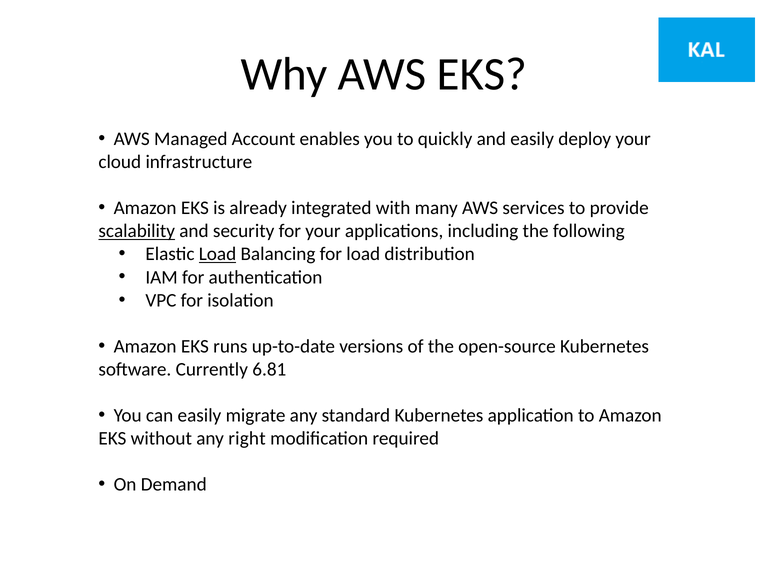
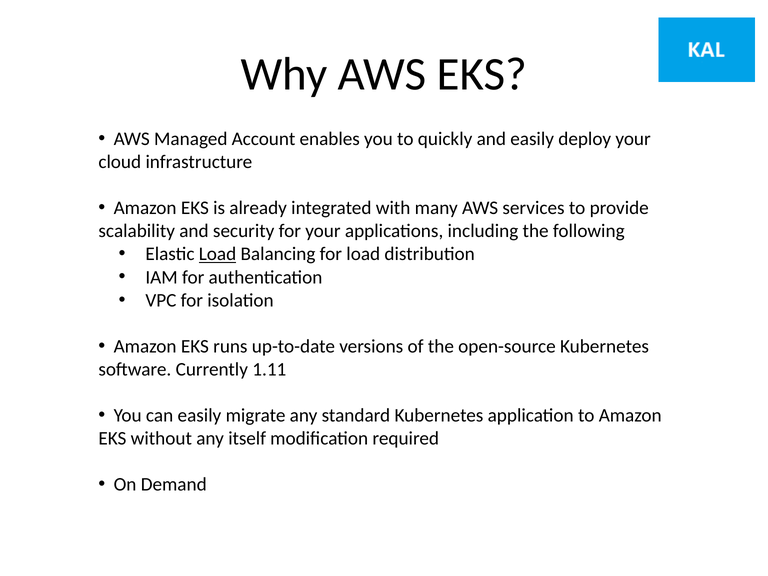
scalability underline: present -> none (137, 231)
6.81: 6.81 -> 1.11 (269, 369)
right: right -> itself (247, 438)
